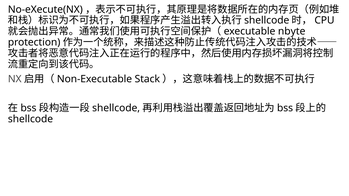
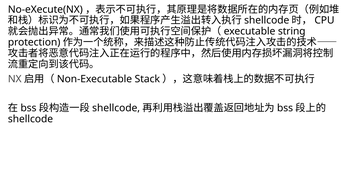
nbyte: nbyte -> string (292, 31)
